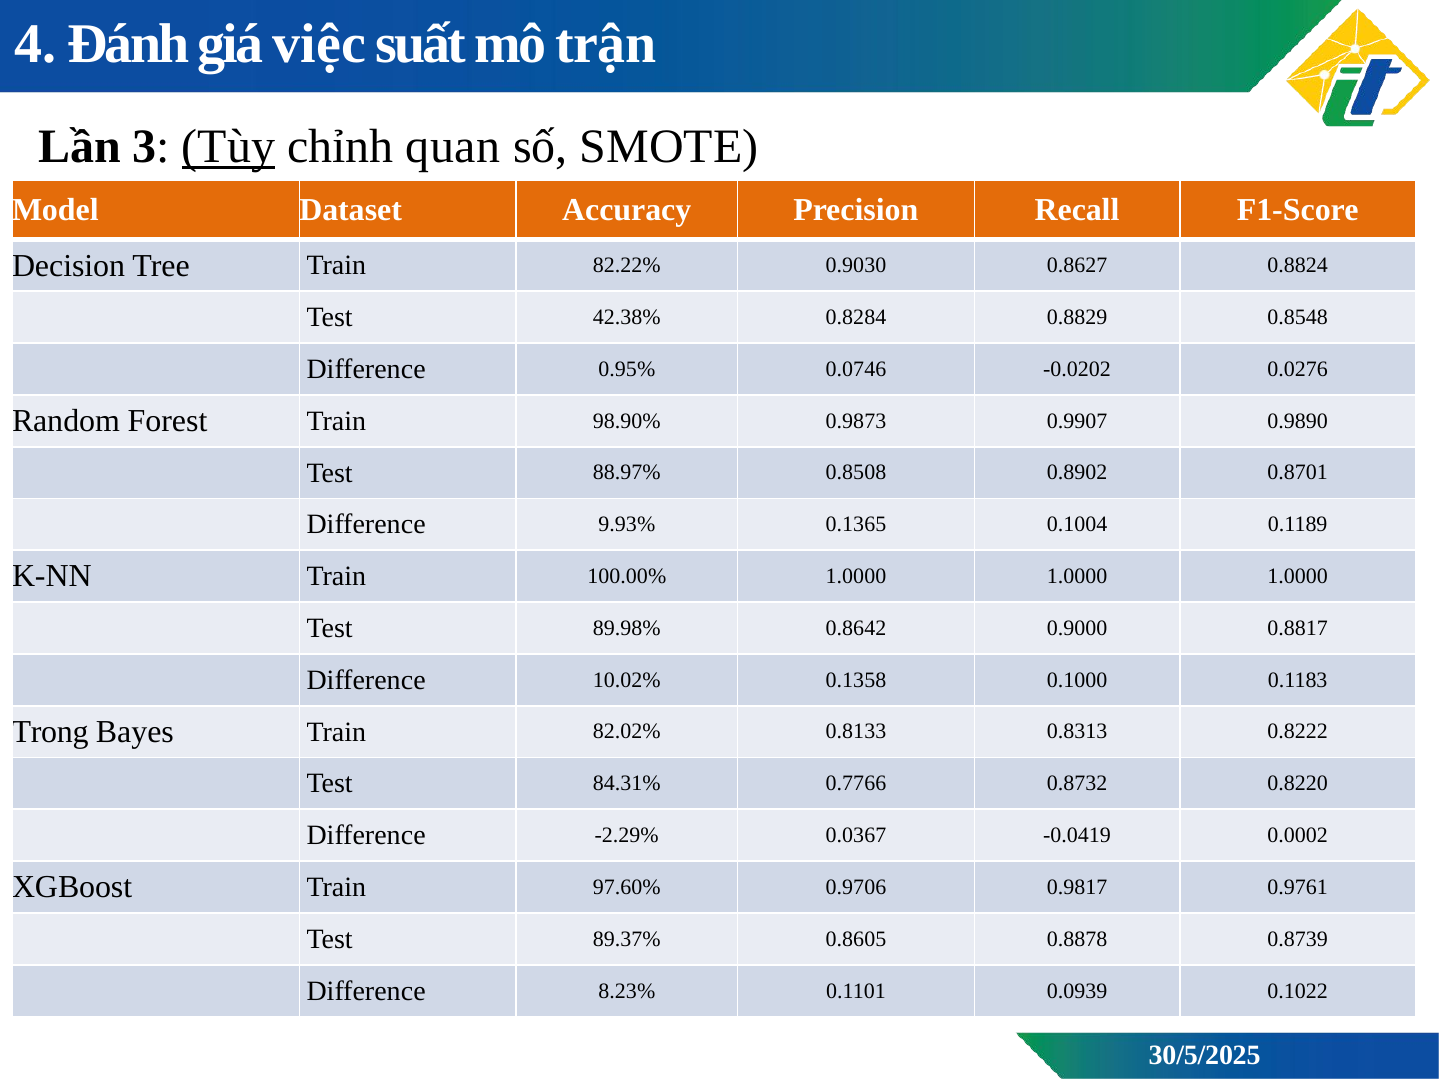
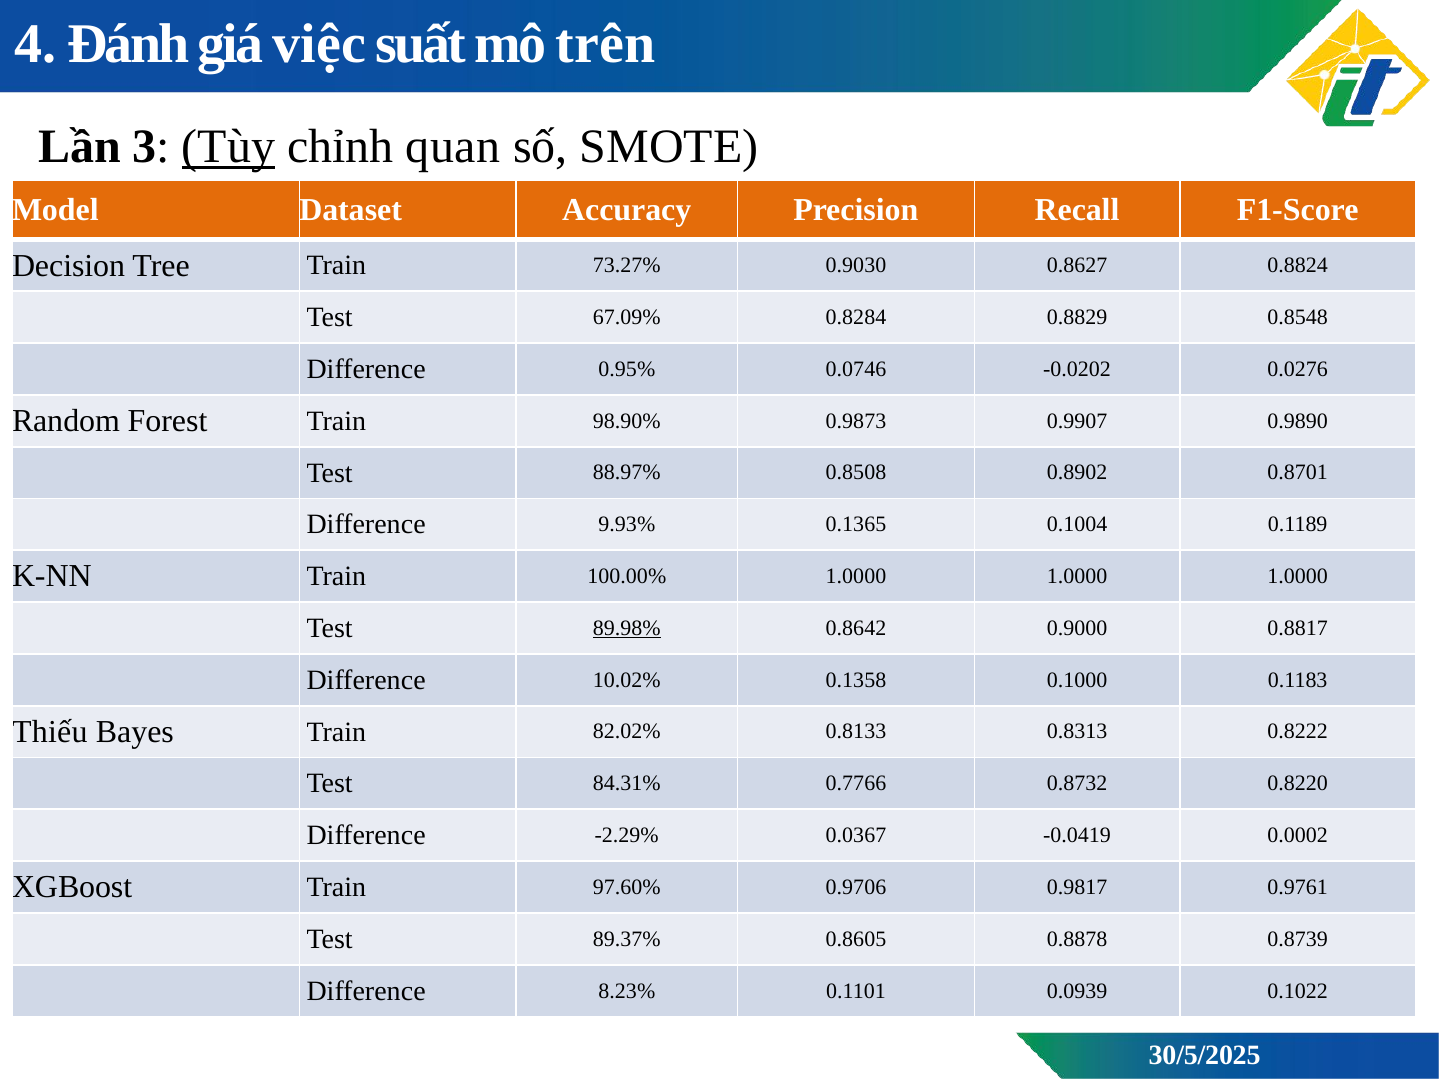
trận: trận -> trên (605, 44)
82.22%: 82.22% -> 73.27% (627, 265)
42.38%: 42.38% -> 67.09% (627, 317)
89.98% underline: none -> present (627, 628)
Trong: Trong -> Thiếu (50, 732)
